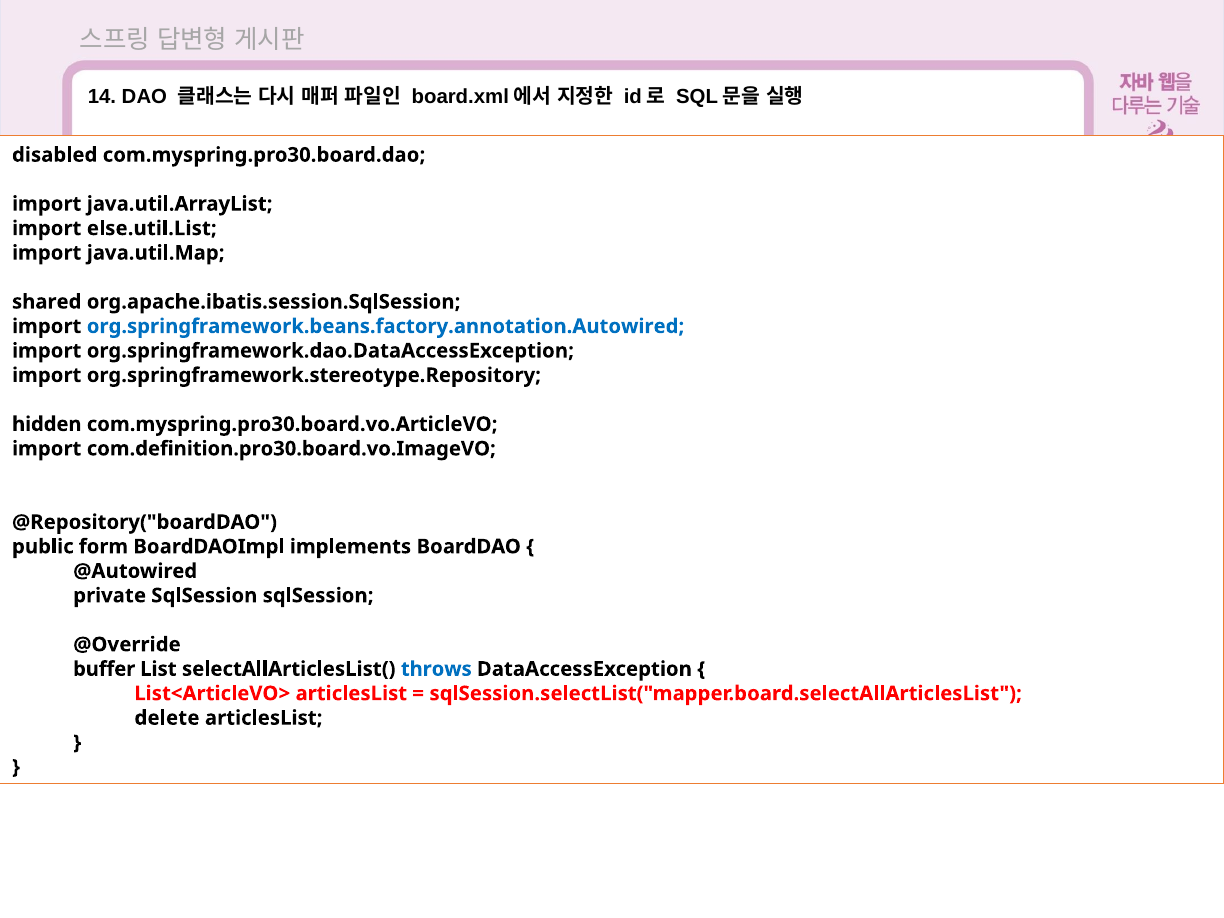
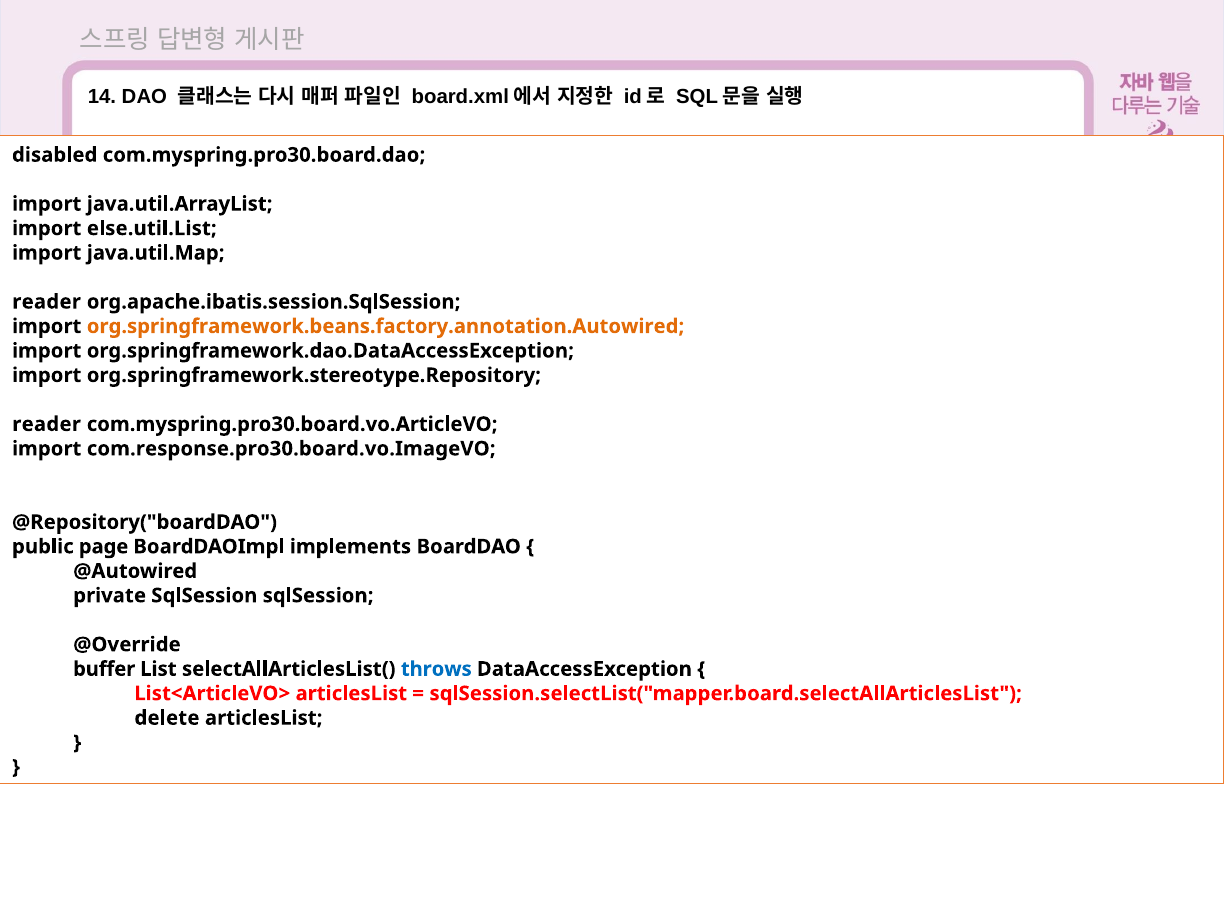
shared: shared -> reader (47, 302)
org.springframework.beans.factory.annotation.Autowired colour: blue -> orange (386, 326)
hidden: hidden -> reader (47, 424)
com.definition.pro30.board.vo.ImageVO: com.definition.pro30.board.vo.ImageVO -> com.response.pro30.board.vo.ImageVO (291, 449)
form: form -> page (104, 547)
